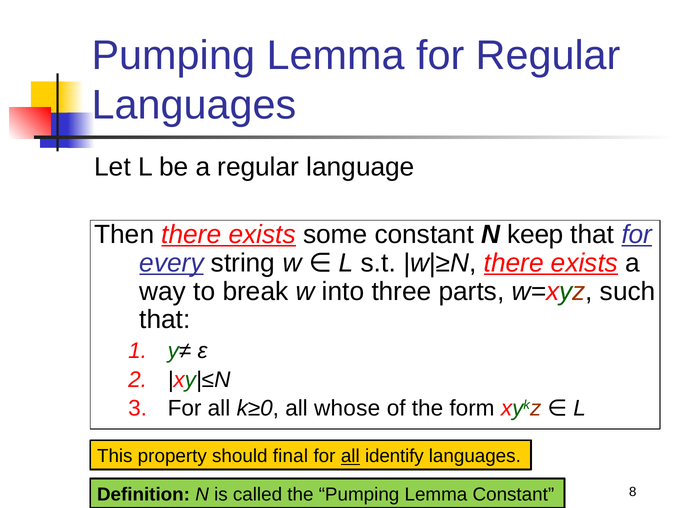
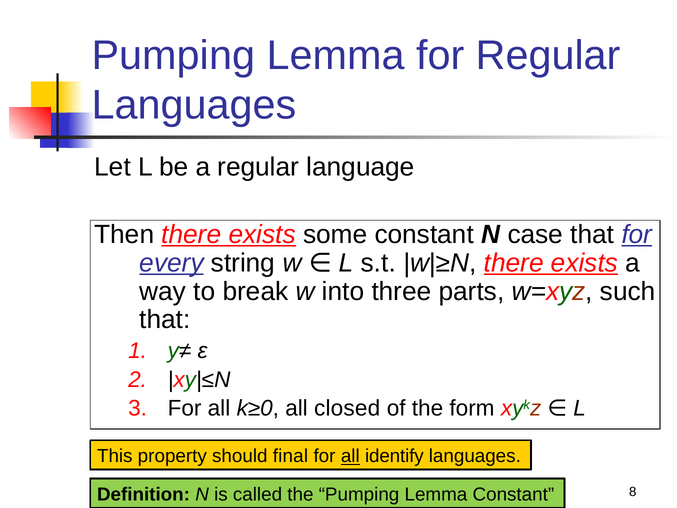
keep: keep -> case (535, 234)
whose: whose -> closed (347, 408)
